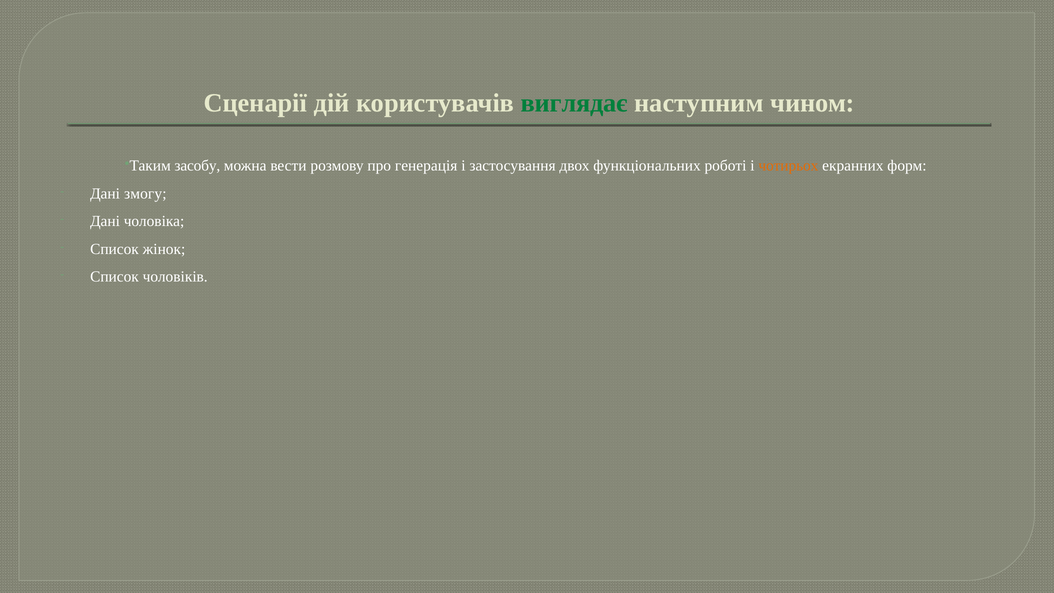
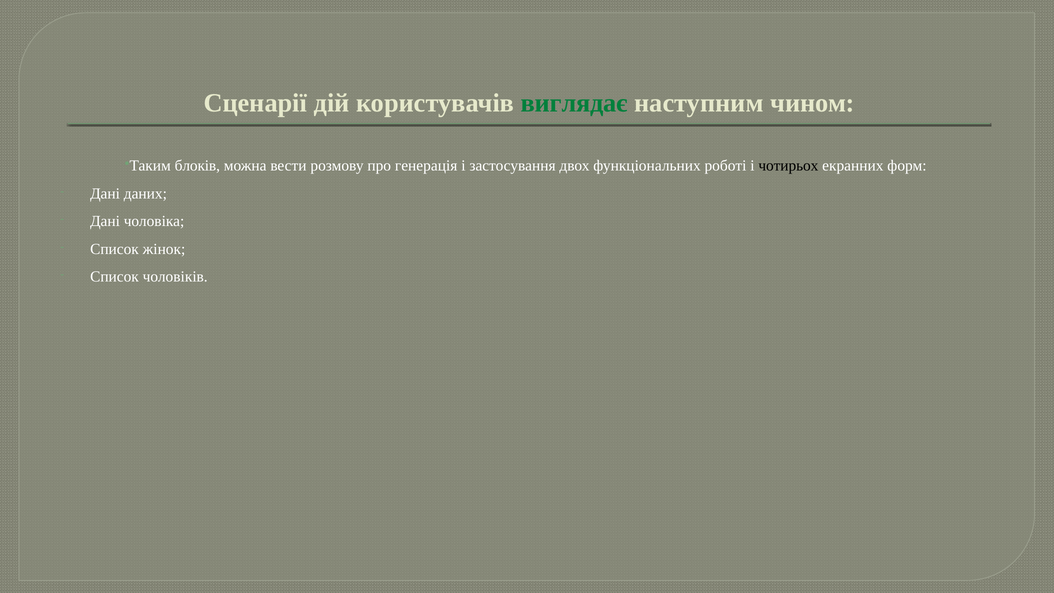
засобу: засобу -> блоків (197, 166)
чотирьох colour: orange -> black (788, 166)
змогу: змогу -> даних (145, 194)
